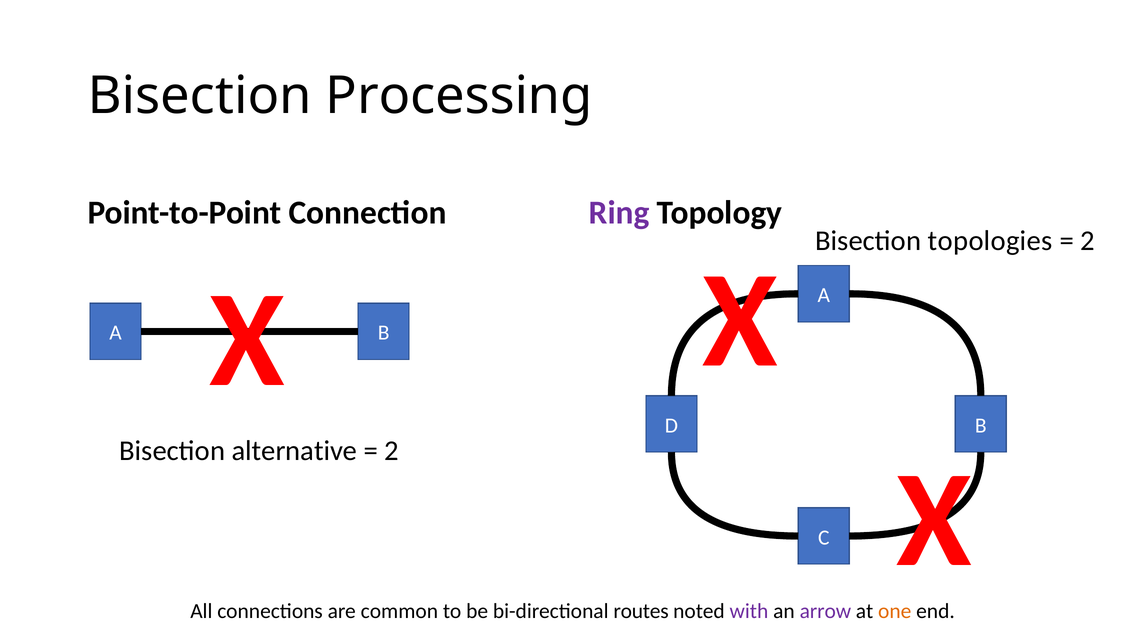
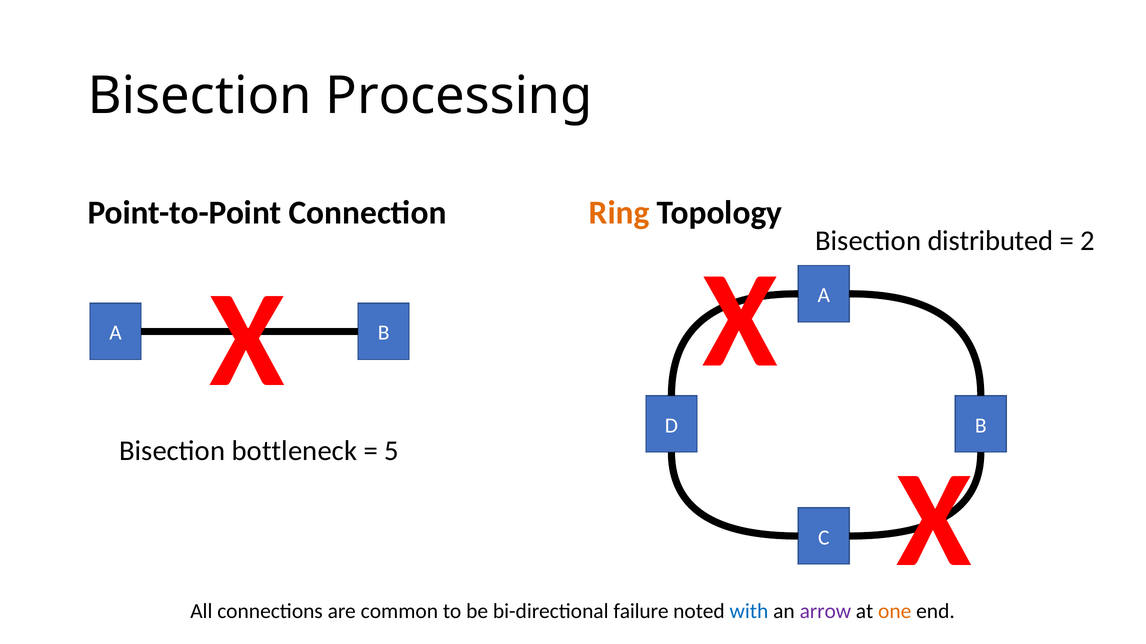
Ring colour: purple -> orange (619, 213)
topologies: topologies -> distributed (990, 241)
alternative: alternative -> bottleneck (294, 451)
2: 2 -> 5 (392, 451)
routes: routes -> failure (641, 612)
with colour: purple -> blue (749, 612)
